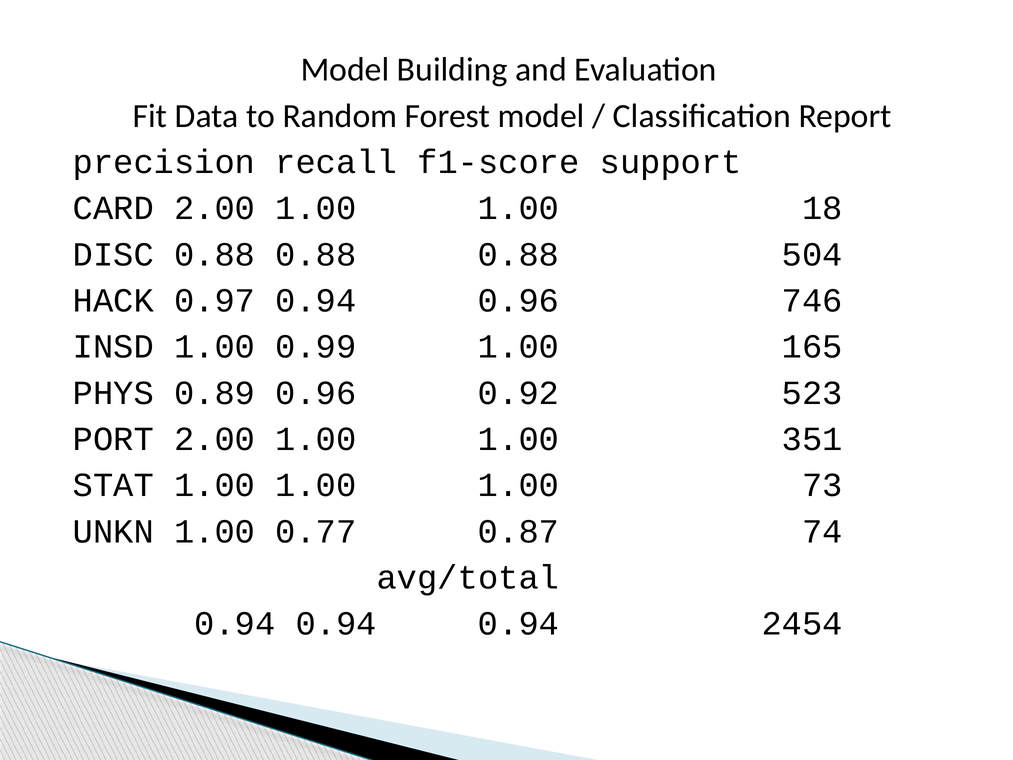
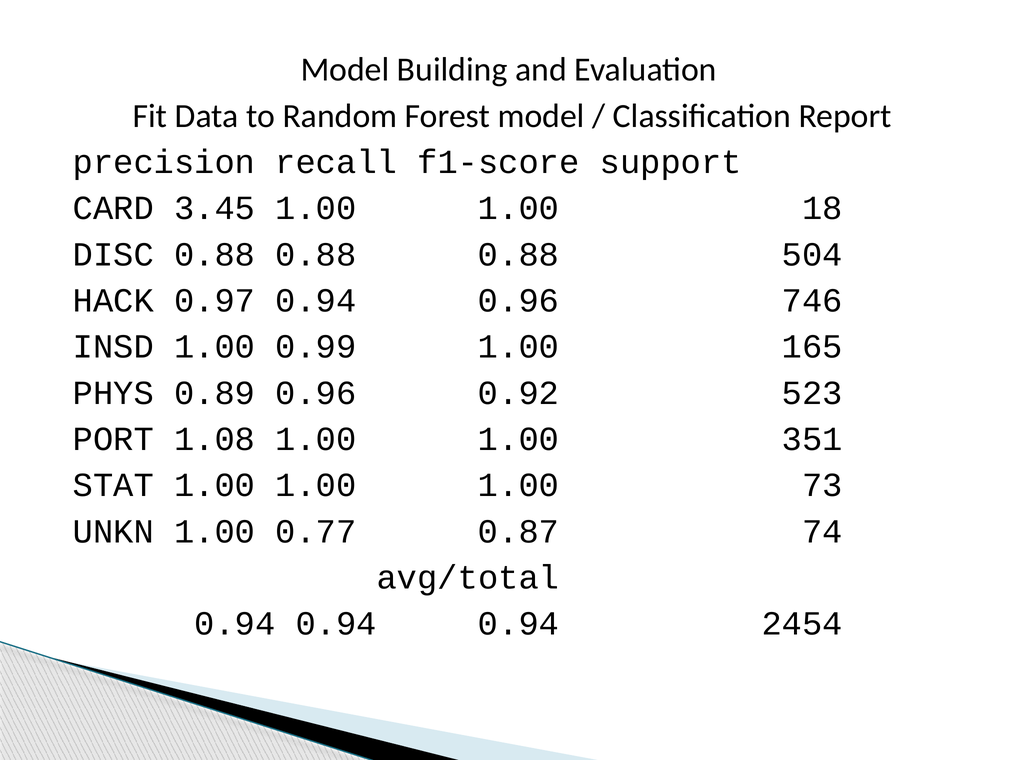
CARD 2.00: 2.00 -> 3.45 (215, 208)
PORT 2.00: 2.00 -> 1.08 (215, 439)
